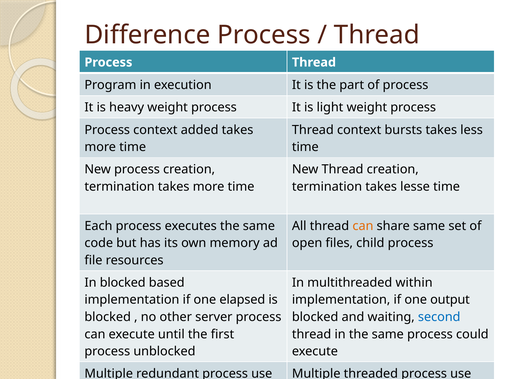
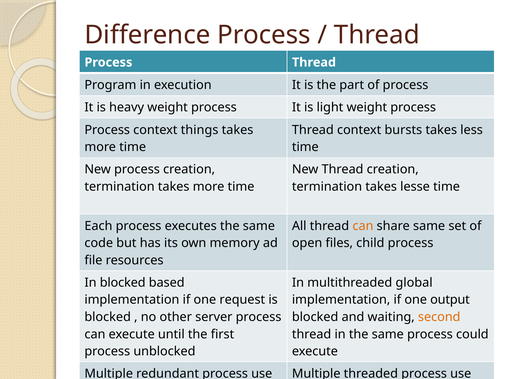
added: added -> things (200, 130)
within: within -> global (414, 283)
elapsed: elapsed -> request (242, 300)
second colour: blue -> orange (439, 317)
